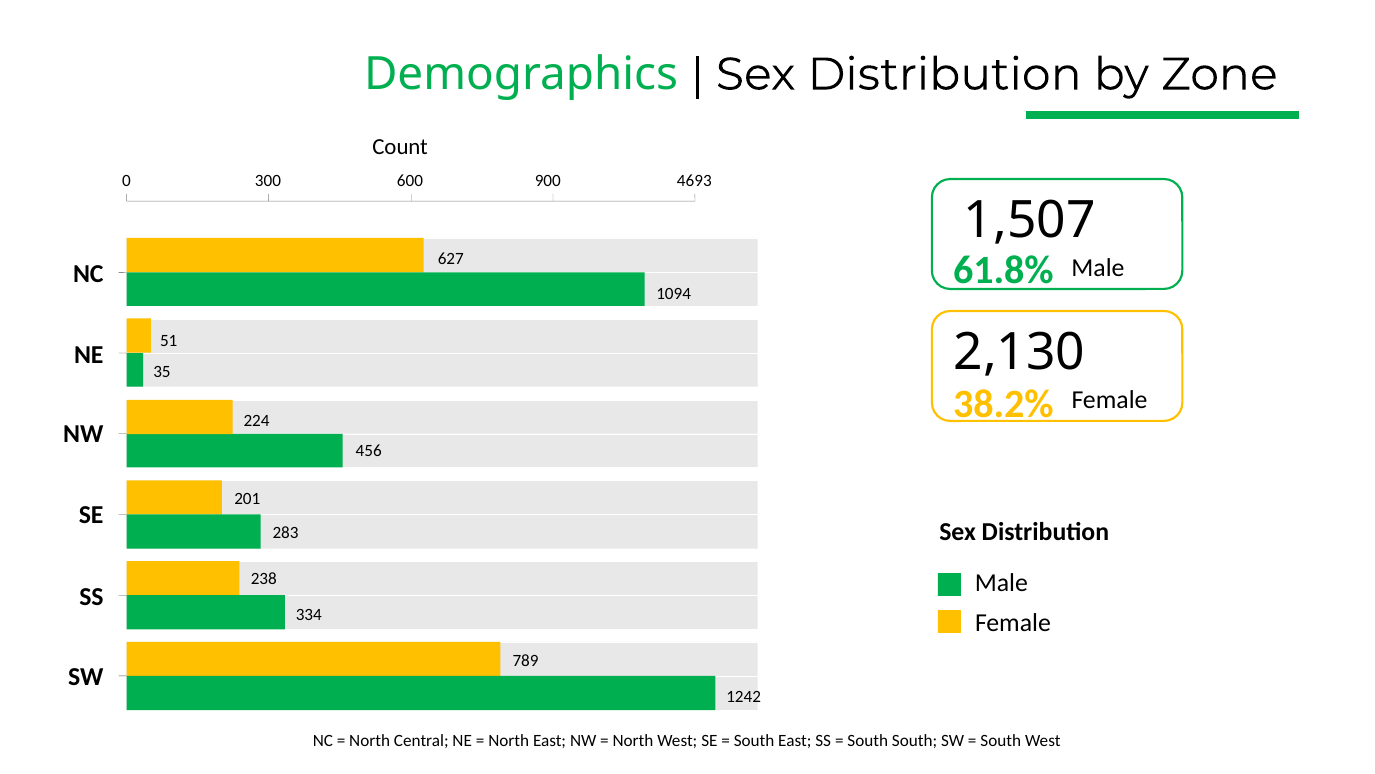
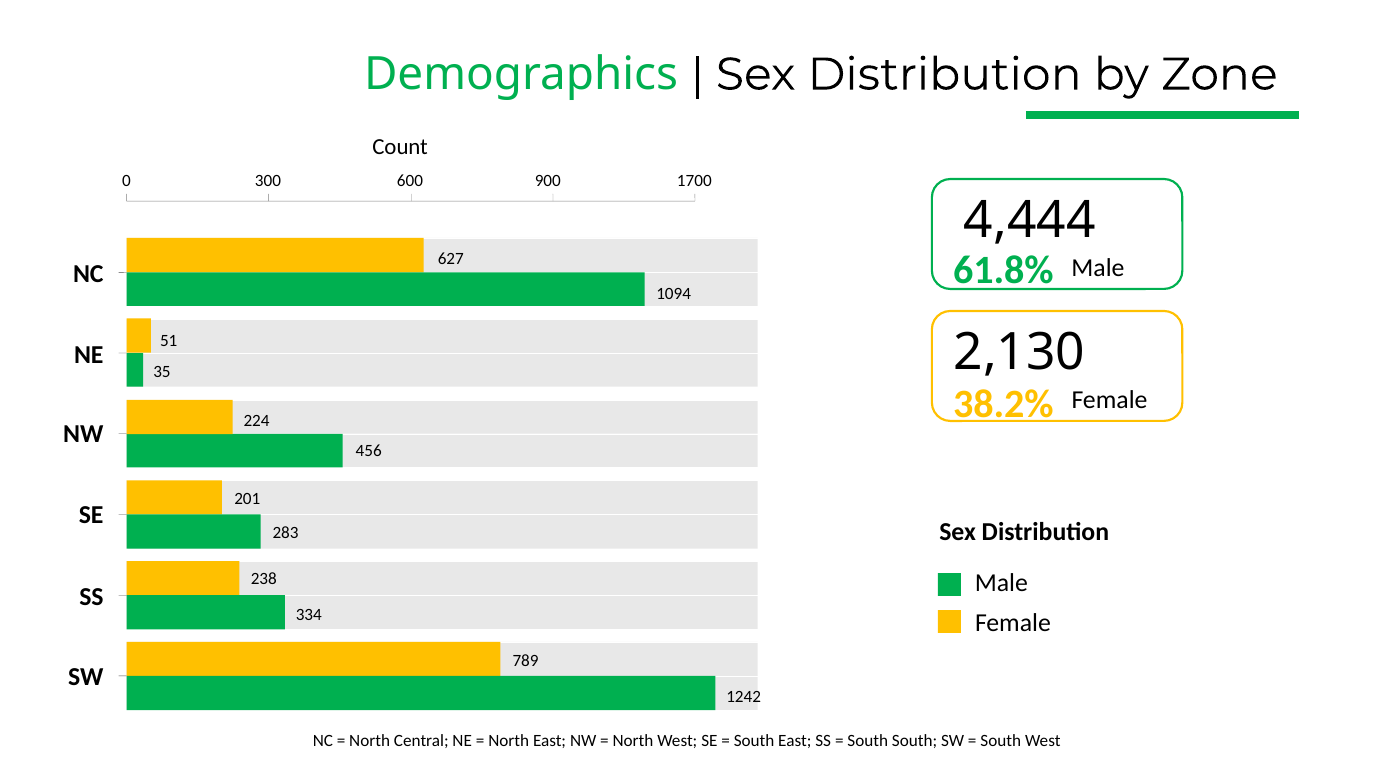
4693: 4693 -> 1700 (694, 181)
1,507: 1,507 -> 4,444 (1030, 220)
